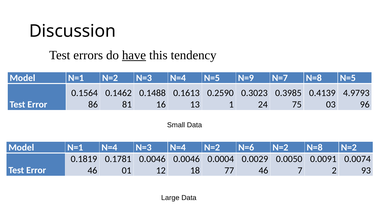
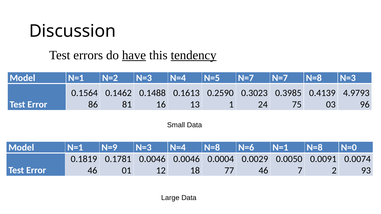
tendency underline: none -> present (194, 55)
N=5 N=9: N=9 -> N=7 (246, 78)
N=8 N=5: N=5 -> N=3 (348, 78)
N=1 N=4: N=4 -> N=9 (109, 148)
N=4 N=2: N=2 -> N=8 (212, 148)
N=6 N=2: N=2 -> N=1 (280, 148)
N=8 N=2: N=2 -> N=0 (349, 148)
